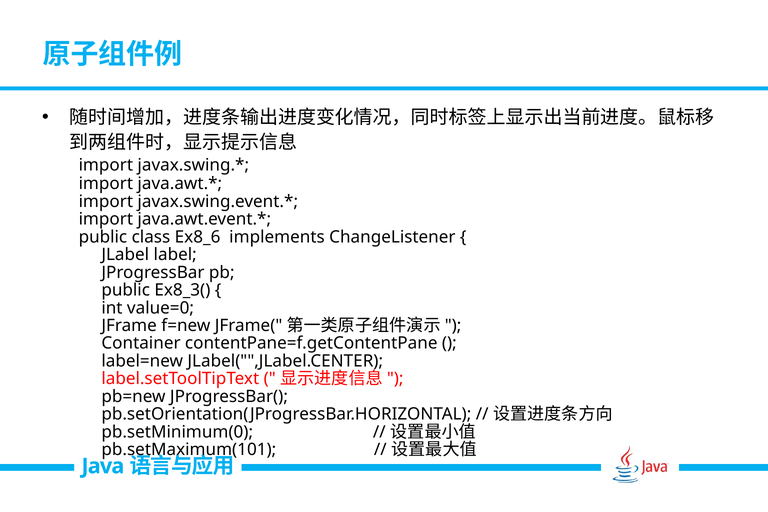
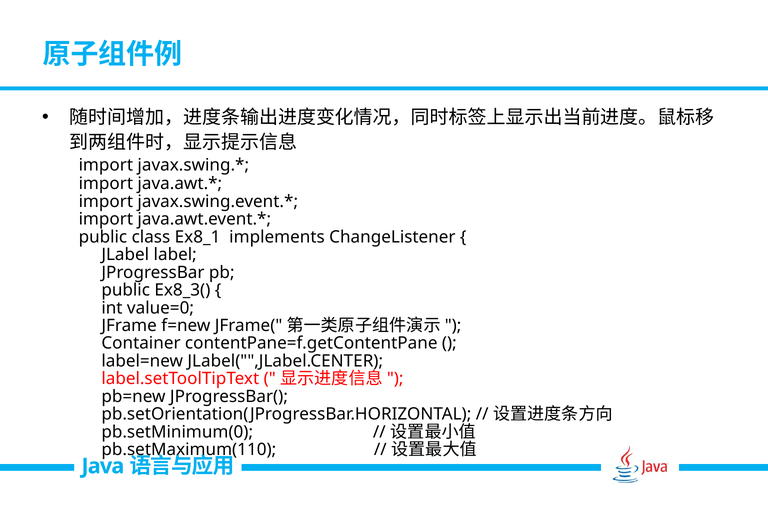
Ex8_6: Ex8_6 -> Ex8_1 (198, 237)
pb.setMaximum(101: pb.setMaximum(101 -> pb.setMaximum(110 (189, 450)
